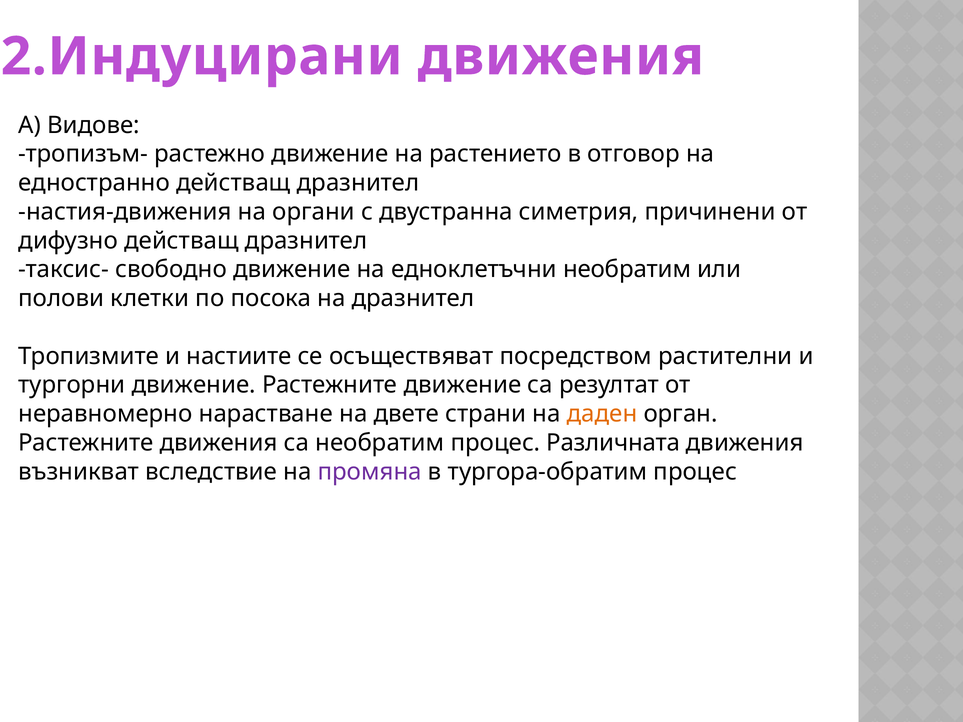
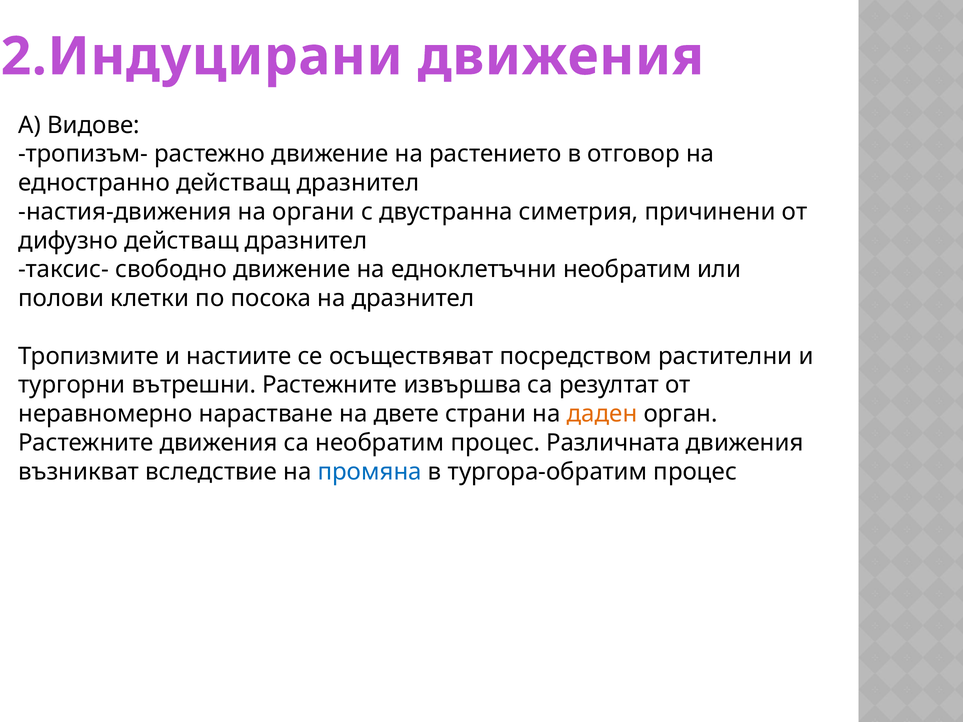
тургорни движение: движение -> вътрешни (194, 385)
Растежните движение: движение -> извършва (462, 385)
промяна colour: purple -> blue (370, 472)
